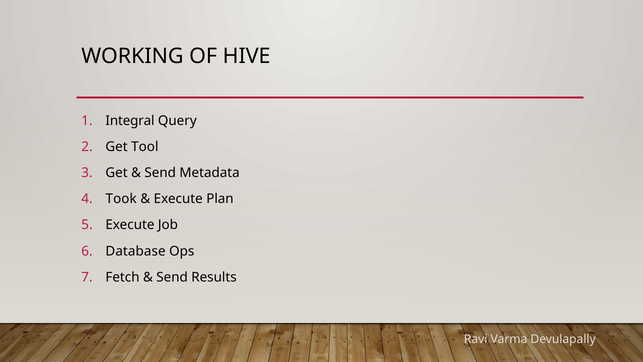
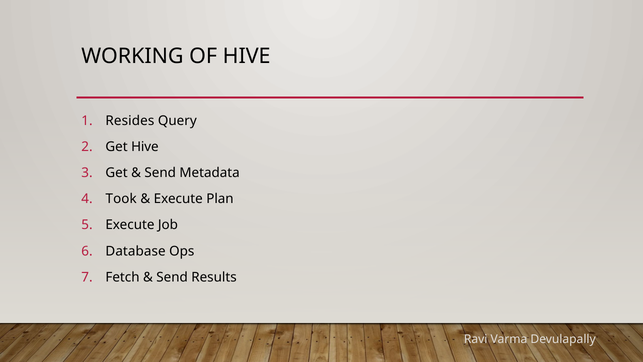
Integral: Integral -> Resides (130, 121)
Get Tool: Tool -> Hive (145, 147)
